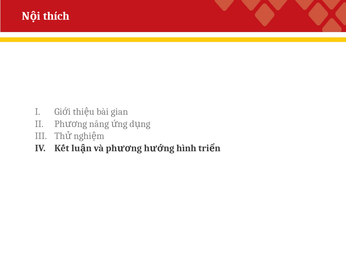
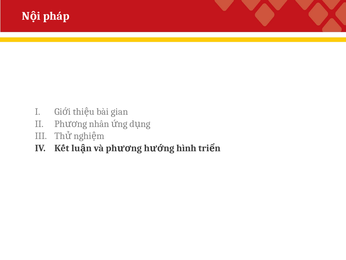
thích: thích -> pháp (56, 16)
nâng: nâng -> nhân (99, 124)
